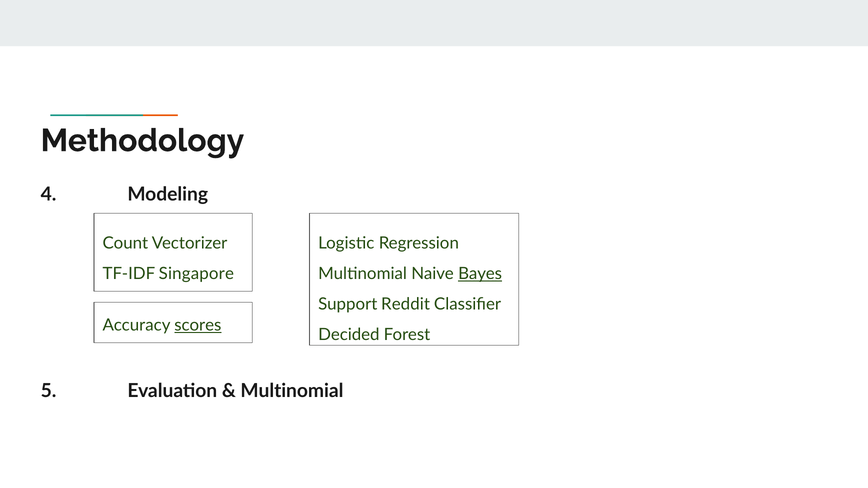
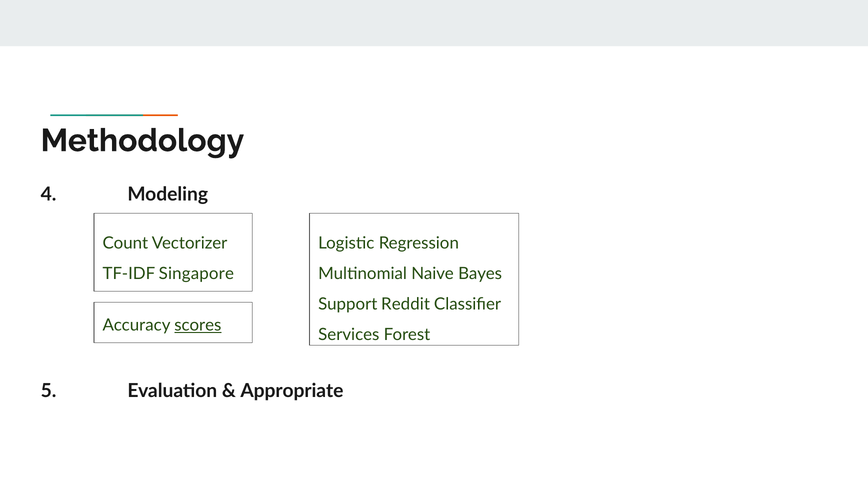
Bayes underline: present -> none (480, 274)
Decided: Decided -> Services (349, 335)
Multinomial: Multinomial -> Appropriate (292, 391)
